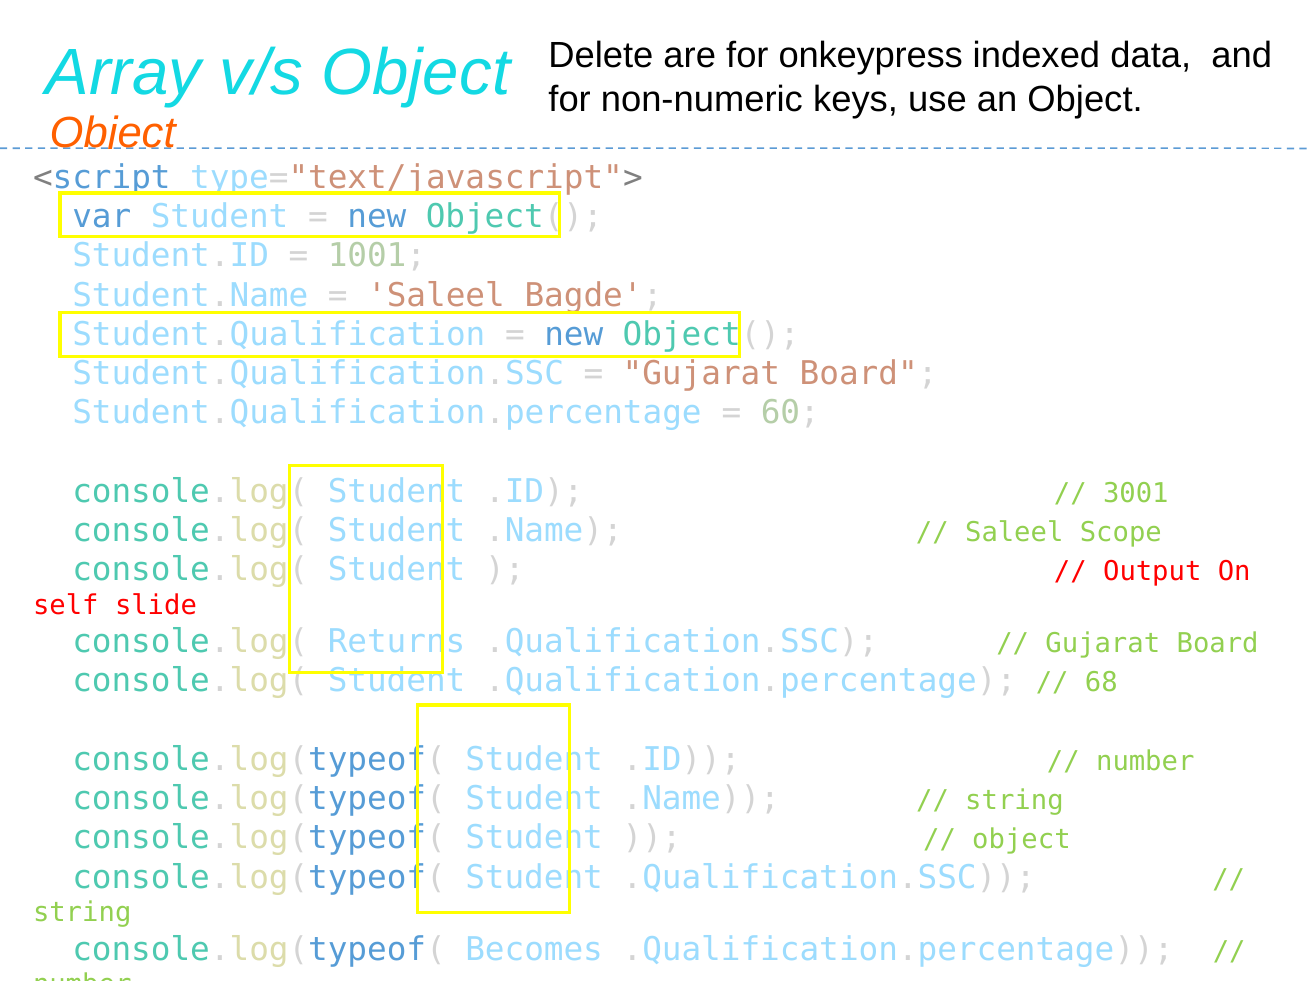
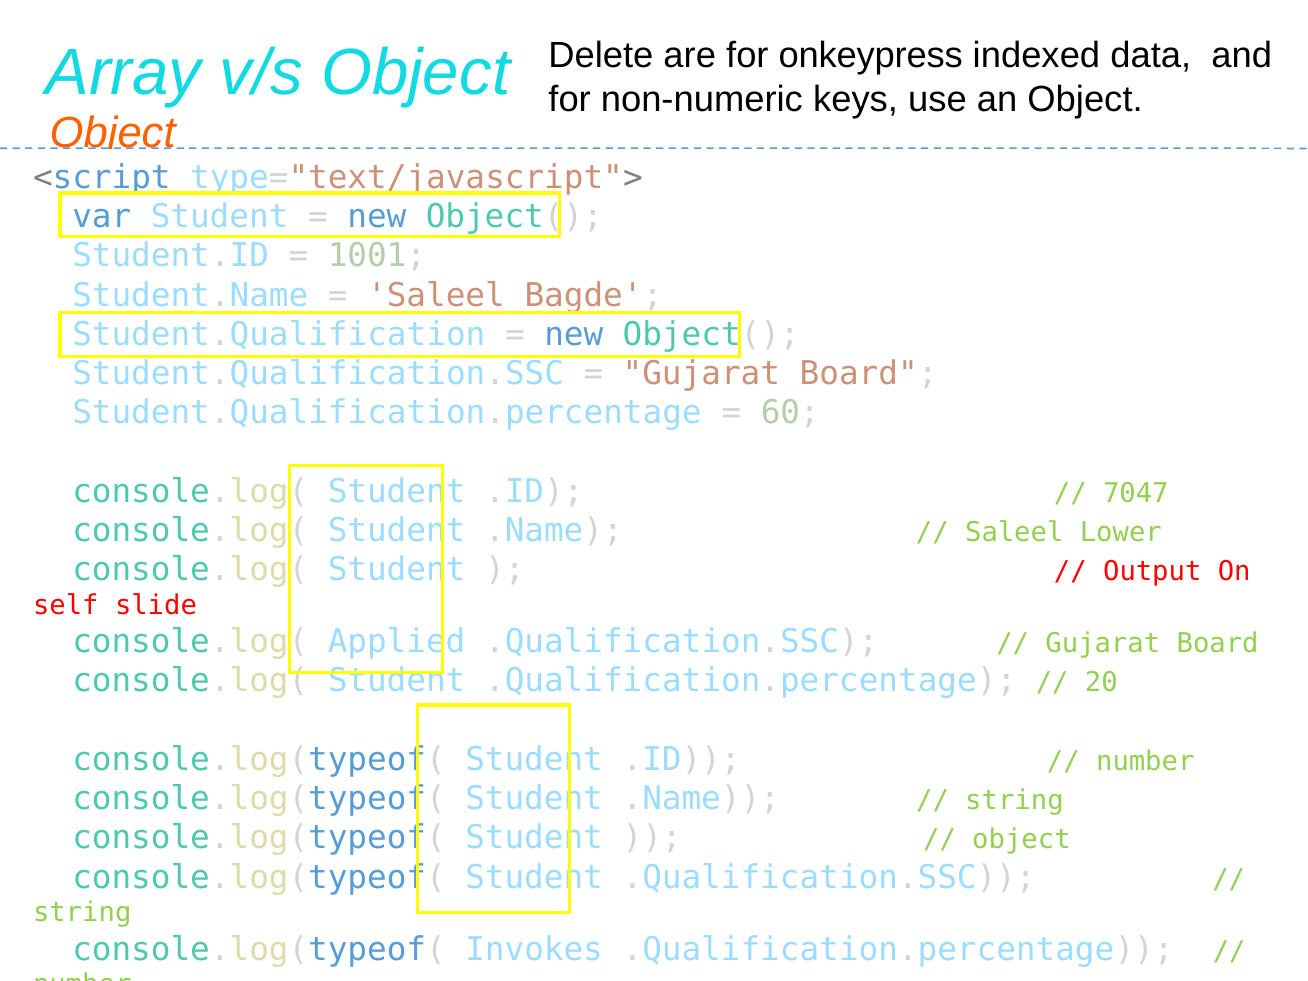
3001: 3001 -> 7047 (1136, 493)
Scope: Scope -> Lower (1121, 532)
Returns: Returns -> Applied (397, 642)
68: 68 -> 20 (1101, 683)
Becomes: Becomes -> Invokes (534, 949)
